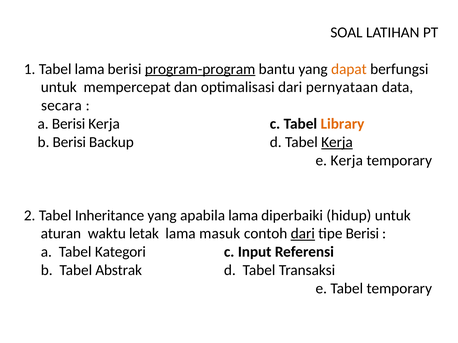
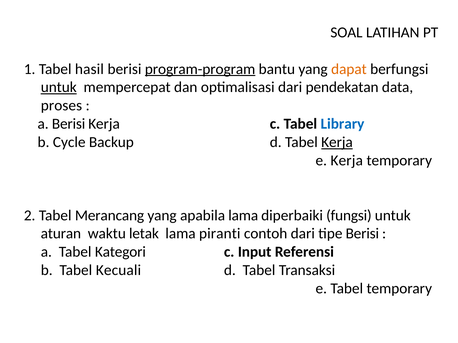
Tabel lama: lama -> hasil (89, 69)
untuk underline: none -> present (59, 87)
pernyataan: pernyataan -> pendekatan (342, 87)
secara: secara -> proses (61, 106)
Library colour: orange -> blue (343, 124)
b Berisi: Berisi -> Cycle (69, 142)
Inheritance: Inheritance -> Merancang (110, 216)
hidup: hidup -> fungsi (349, 216)
masuk: masuk -> piranti (220, 234)
dari underline: present -> none (303, 234)
Abstrak: Abstrak -> Kecuali (119, 271)
